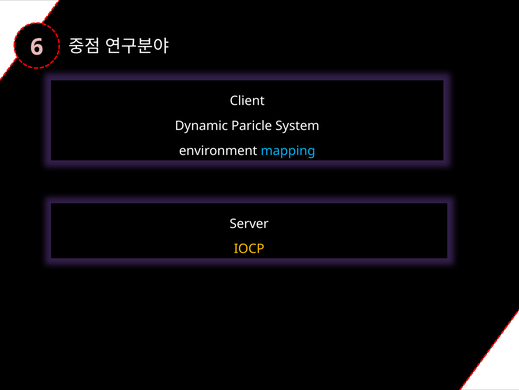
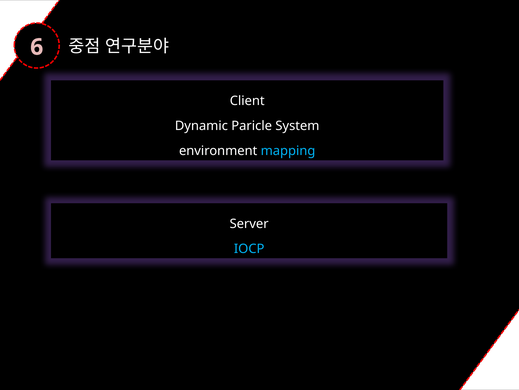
IOCP colour: yellow -> light blue (249, 248)
